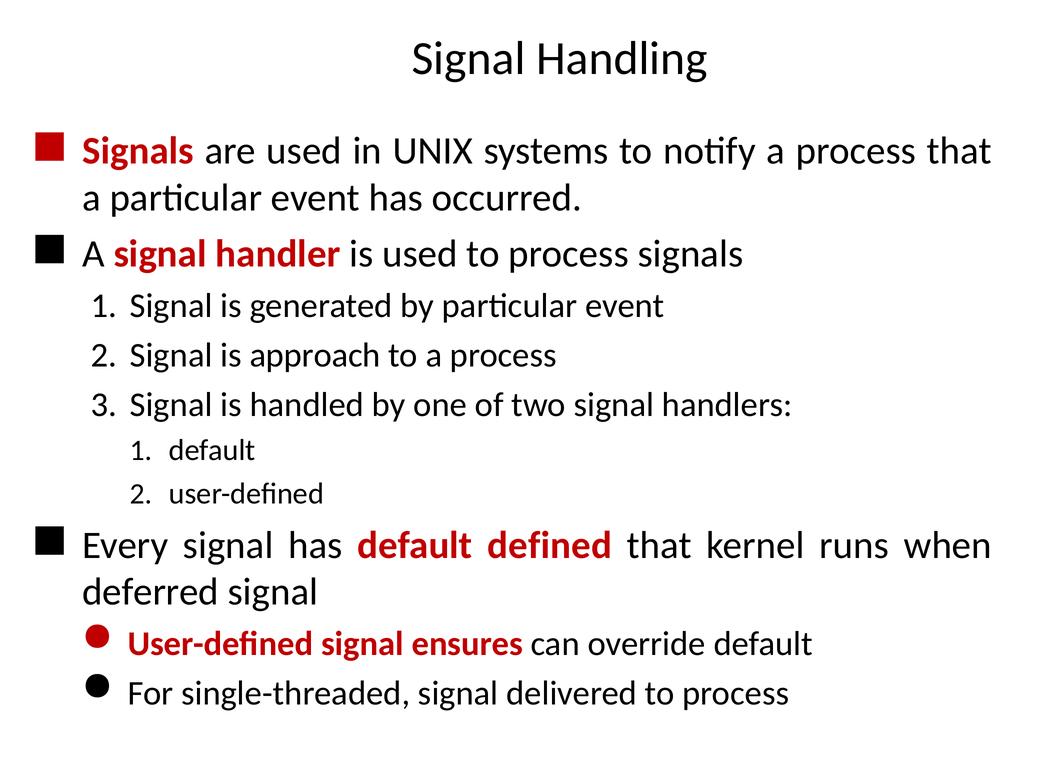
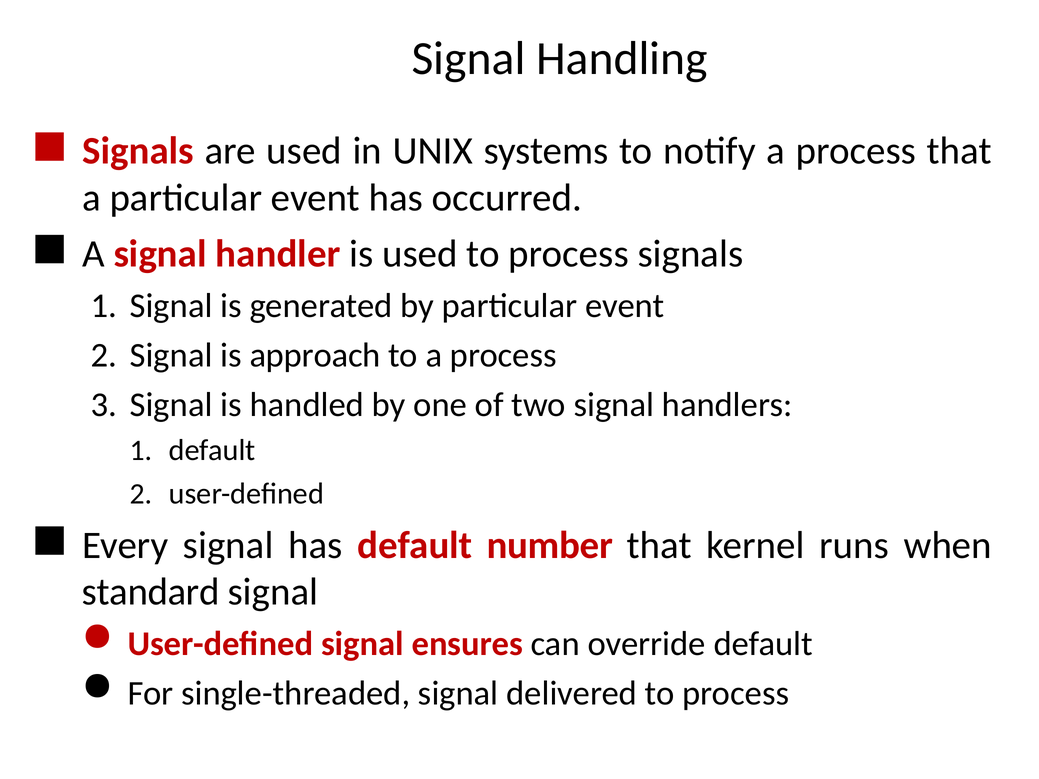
defined: defined -> number (550, 545)
deferred: deferred -> standard (151, 592)
